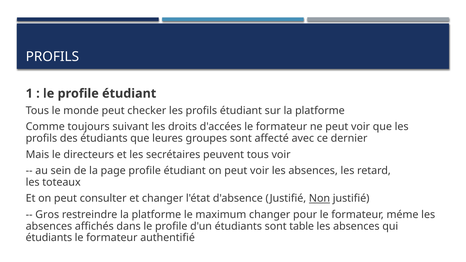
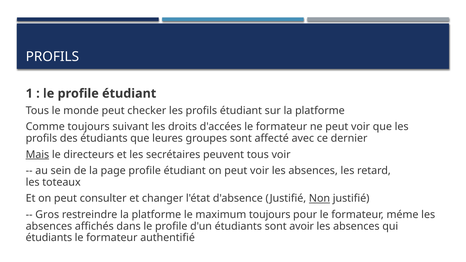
Mais underline: none -> present (37, 155)
maximum changer: changer -> toujours (270, 215)
table: table -> avoir (302, 226)
